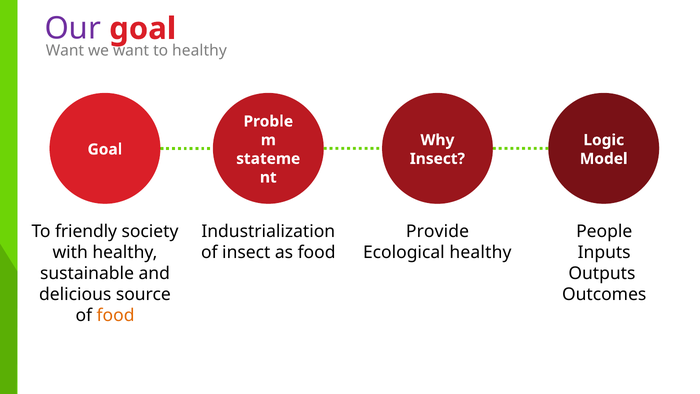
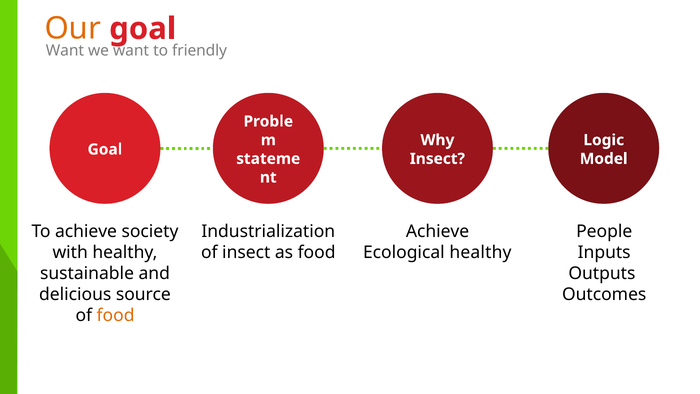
Our colour: purple -> orange (73, 29)
healthy: healthy -> friendly (200, 51)
To friendly: friendly -> achieve (86, 232)
Provide: Provide -> Achieve (438, 232)
